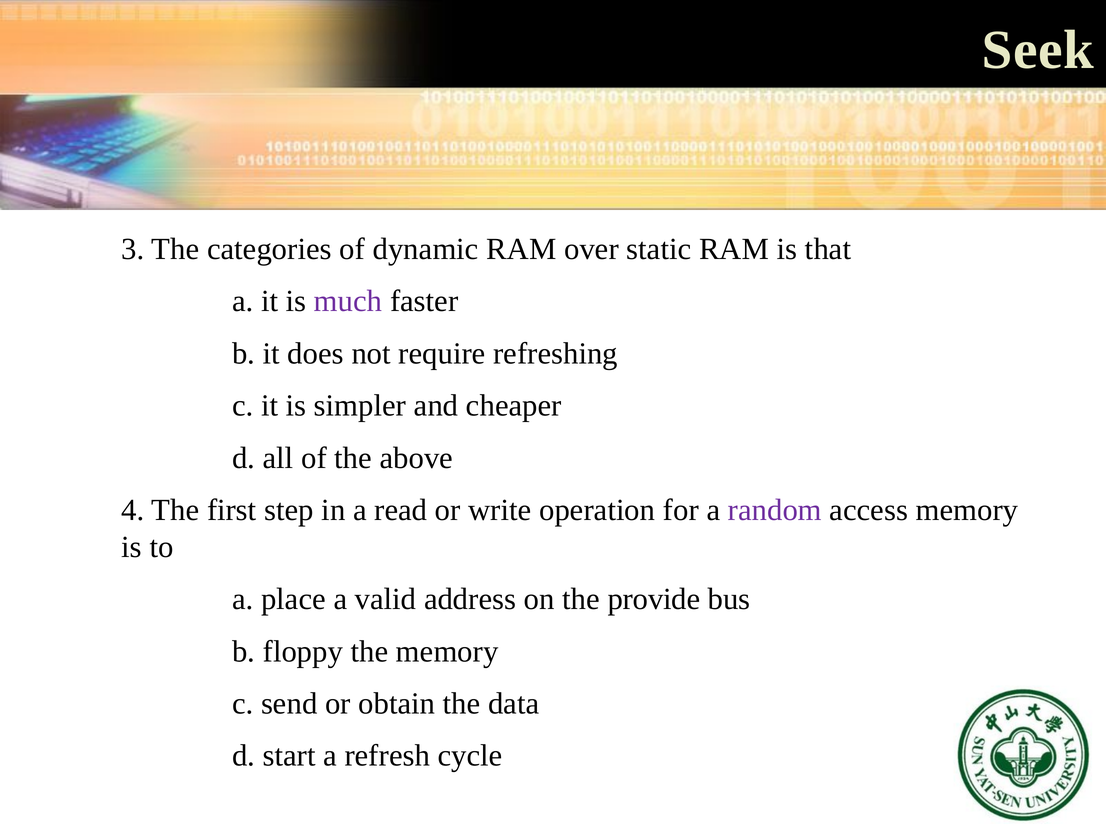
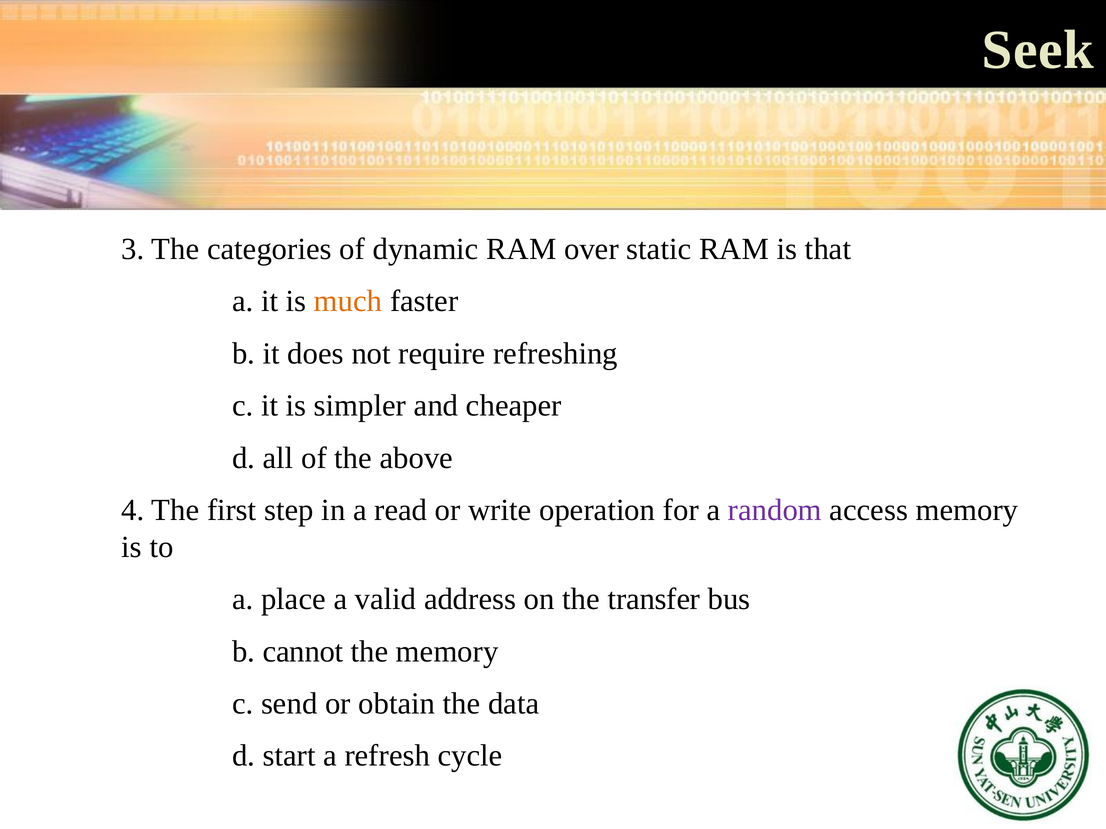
much colour: purple -> orange (348, 301)
provide: provide -> transfer (654, 600)
floppy: floppy -> cannot (303, 652)
